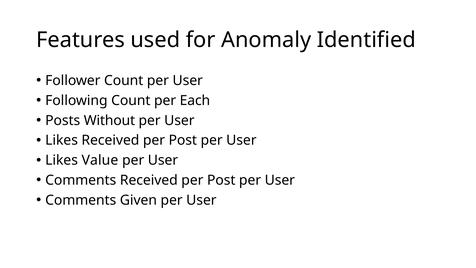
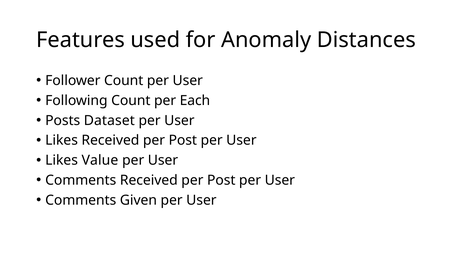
Identified: Identified -> Distances (366, 40)
Without: Without -> Dataset (109, 120)
